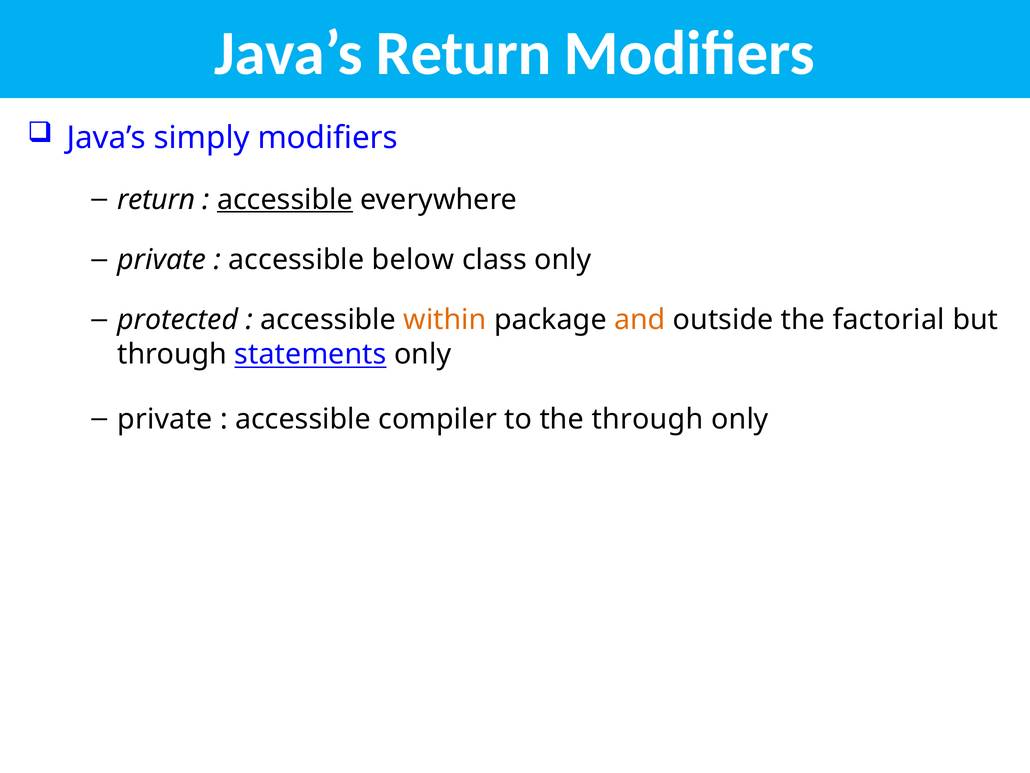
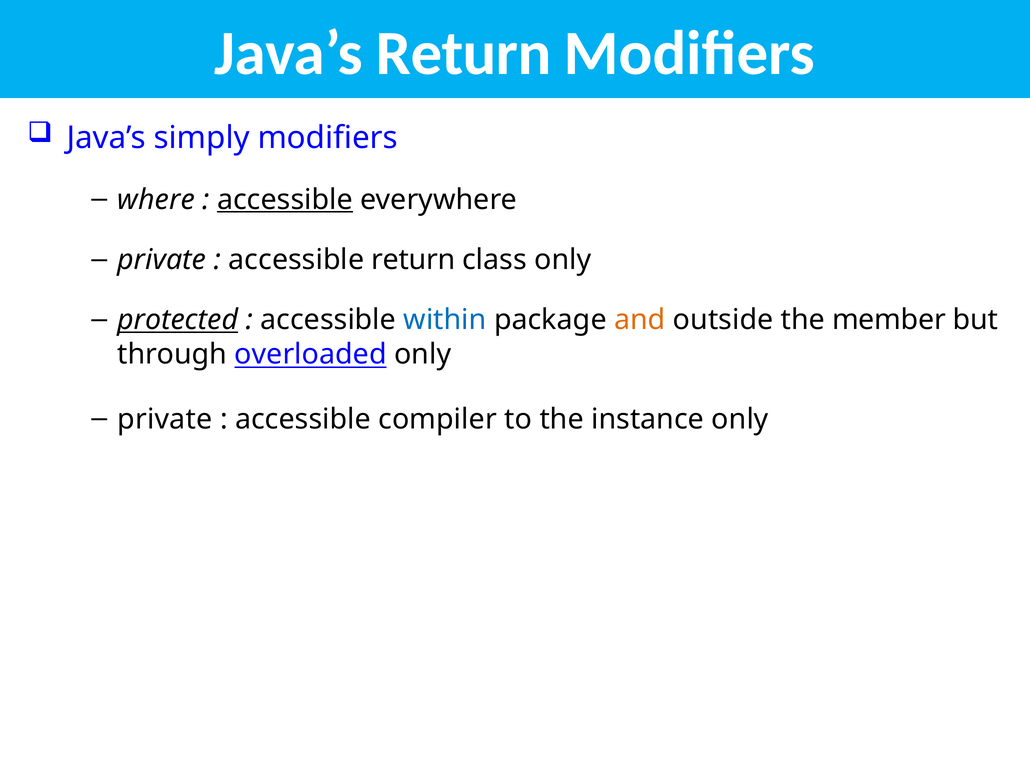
return: return -> where (156, 199)
accessible below: below -> return (413, 260)
protected underline: none -> present (178, 320)
within colour: orange -> blue (445, 320)
factorial: factorial -> member (889, 320)
statements: statements -> overloaded (311, 354)
the through: through -> instance (648, 419)
